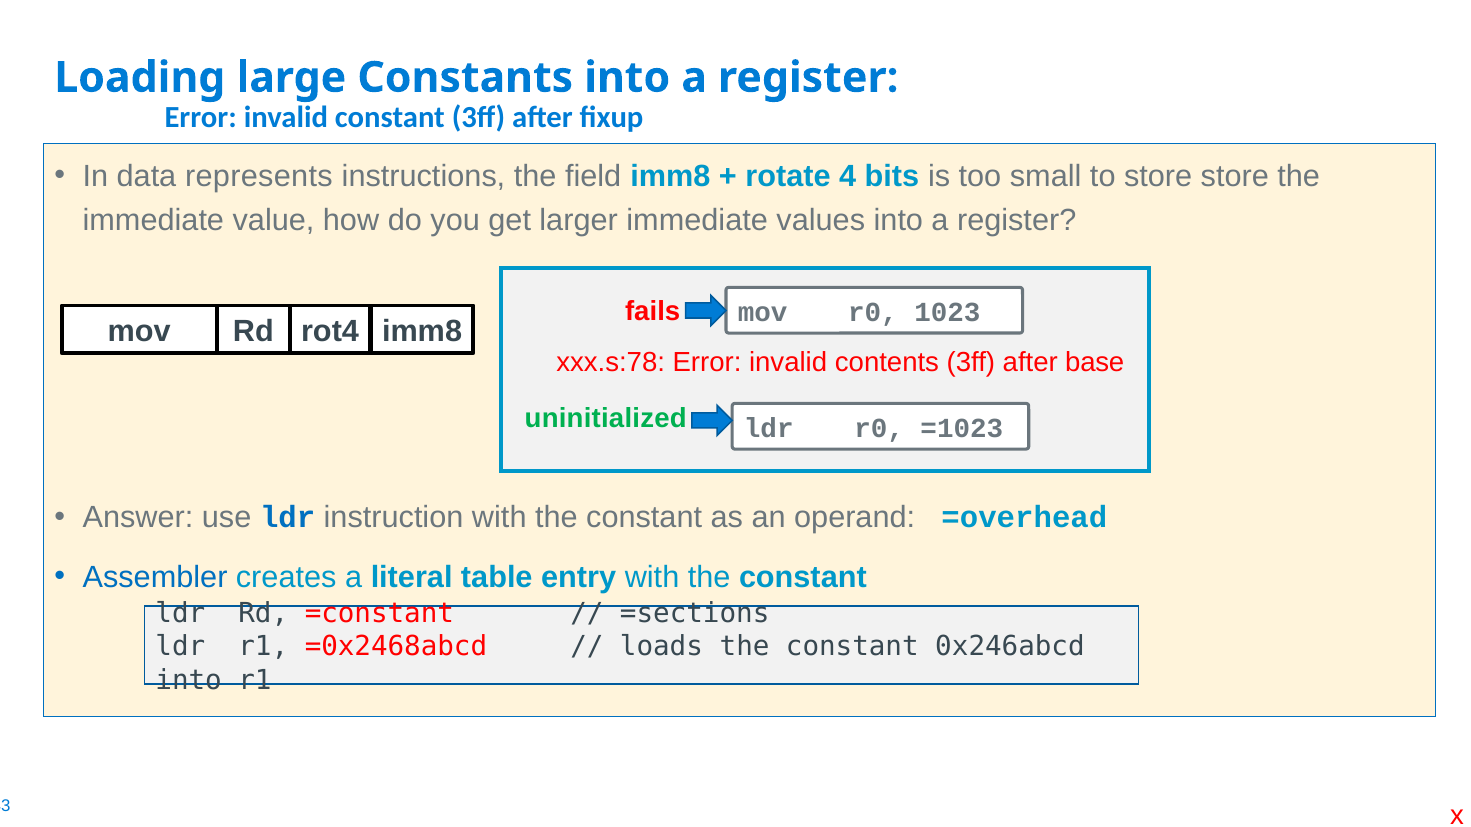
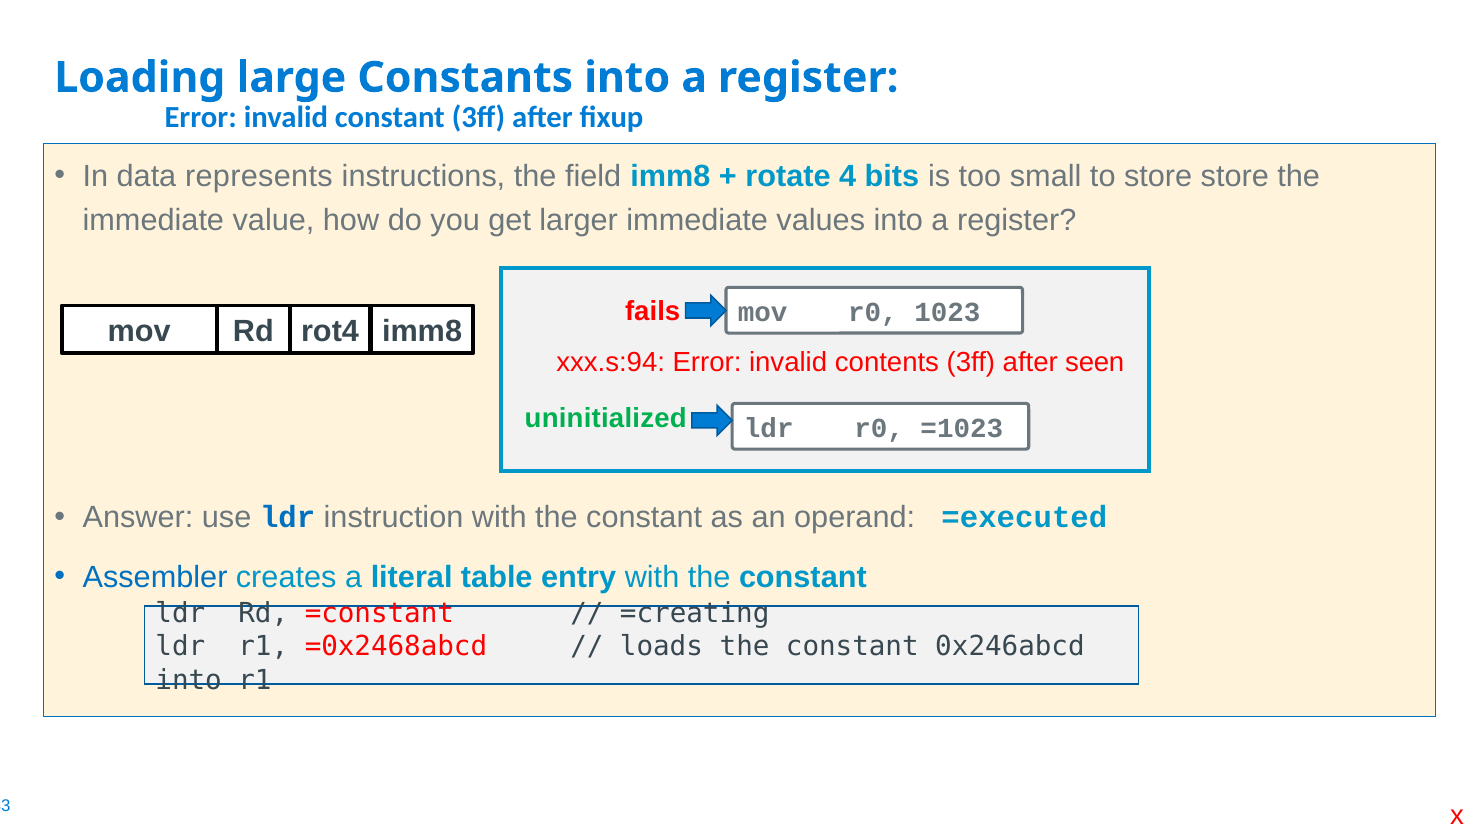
xxx.s:78: xxx.s:78 -> xxx.s:94 (611, 362)
base: base -> seen (1095, 362)
=overhead: =overhead -> =executed (1024, 518)
=sections: =sections -> =creating (695, 614)
